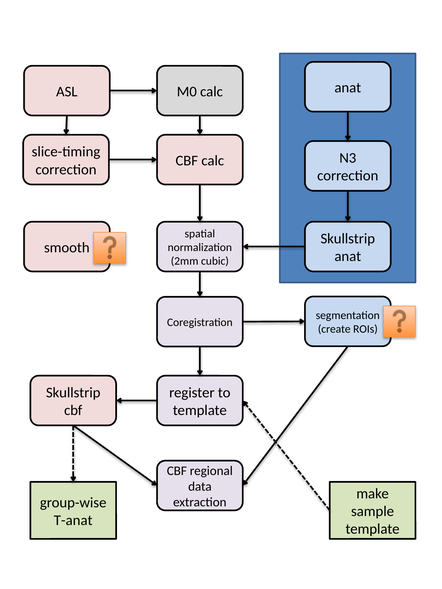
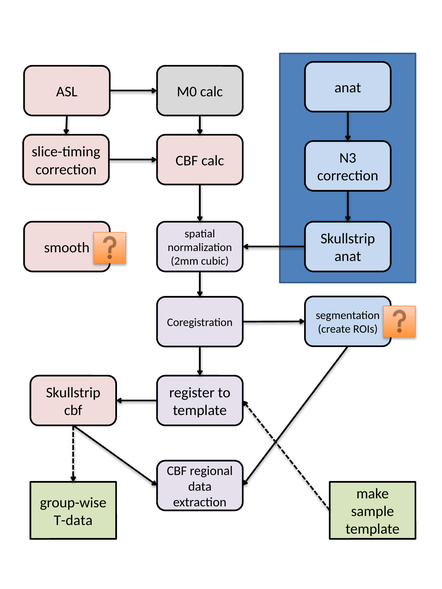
T-anat: T-anat -> T-data (73, 521)
